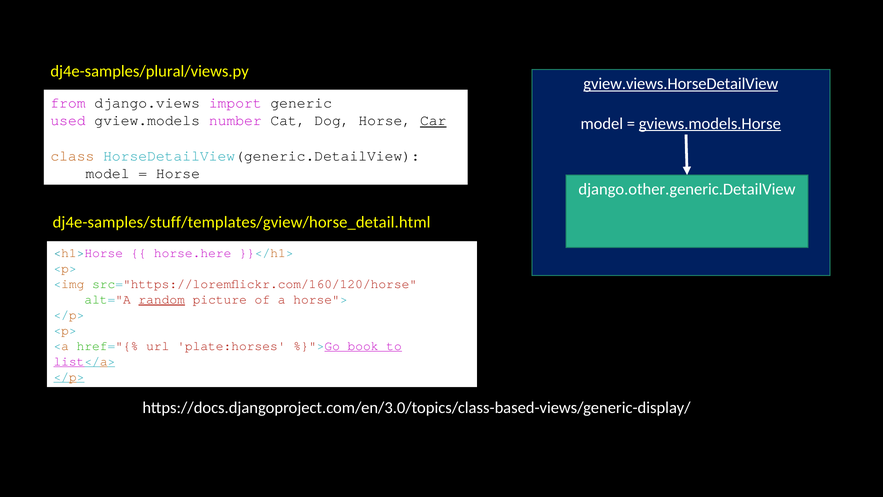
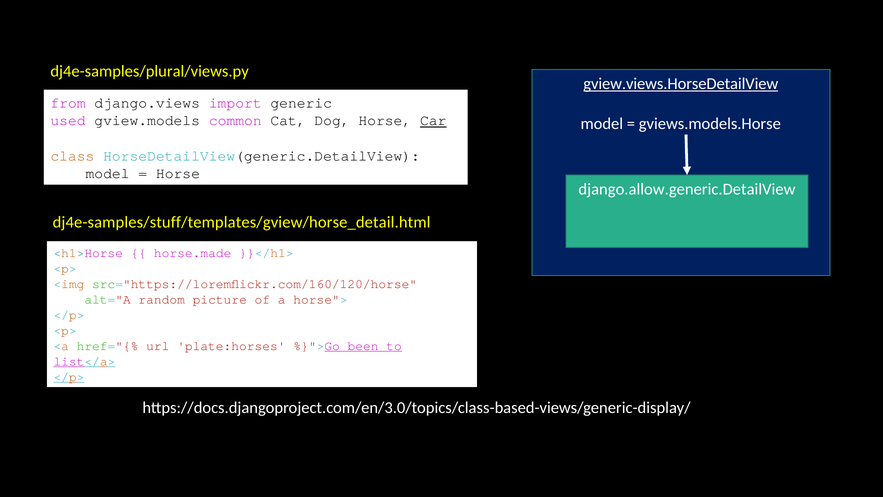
number: number -> common (235, 121)
gviews.models.Horse underline: present -> none (710, 124)
django.other.generic.DetailView: django.other.generic.DetailView -> django.allow.generic.DetailView (687, 189)
horse.here: horse.here -> horse.made (193, 253)
random underline: present -> none (162, 299)
book: book -> been (363, 346)
